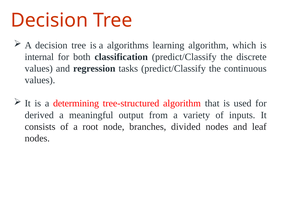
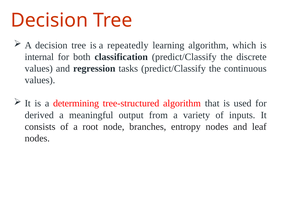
algorithms: algorithms -> repeatedly (128, 45)
divided: divided -> entropy (186, 127)
